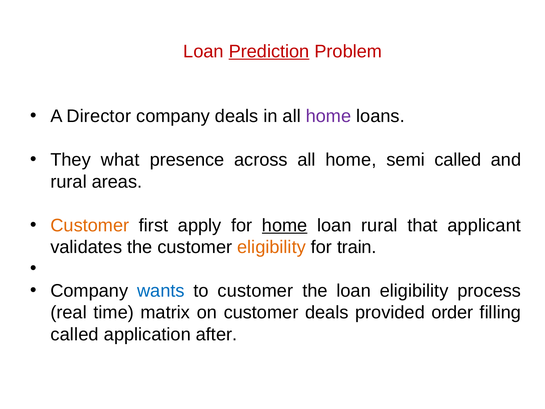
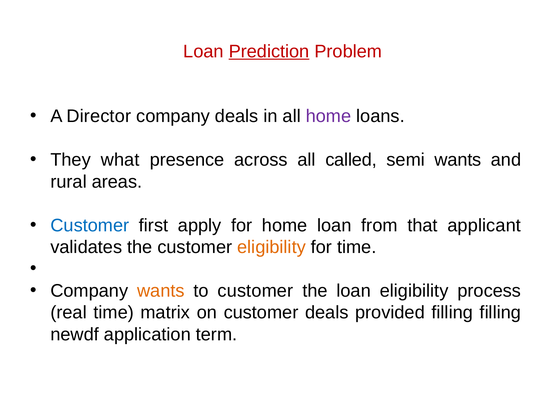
across all home: home -> called (351, 160)
semi called: called -> wants (458, 160)
Customer colour: orange -> blue (90, 225)
home underline: present -> none (285, 225)
loan rural: rural -> from (379, 225)
for train: train -> time (357, 247)
wants colour: blue -> orange (161, 291)
provided order: order -> filling (452, 312)
called: called -> newdf (75, 334)
after: after -> term (217, 334)
